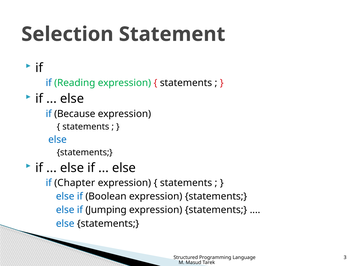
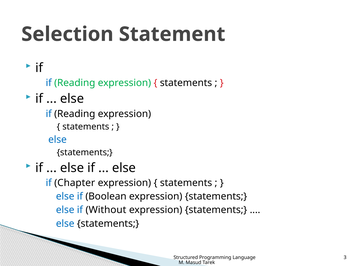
Because: Because -> Reading (75, 114)
Jumping: Jumping -> Without (106, 210)
